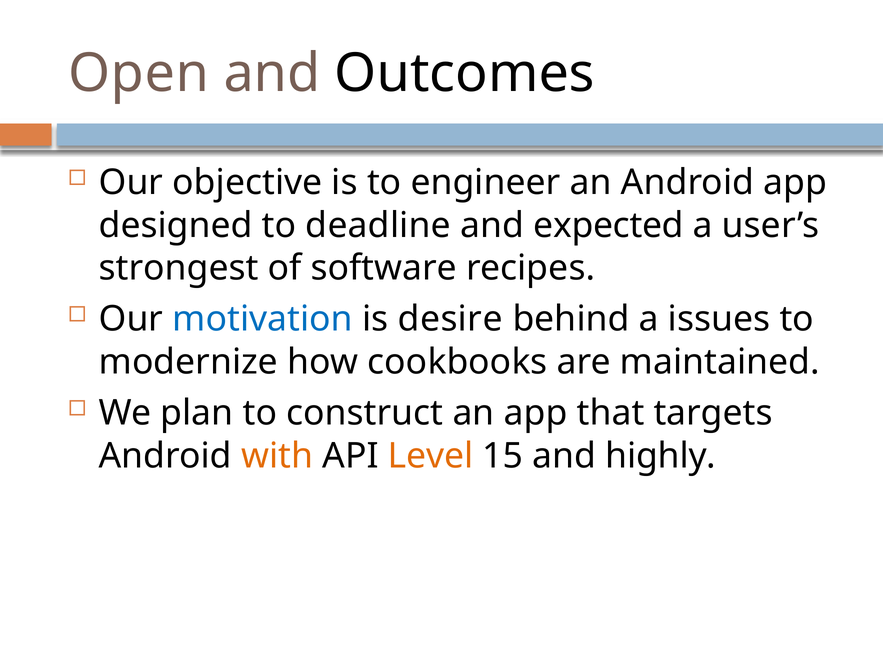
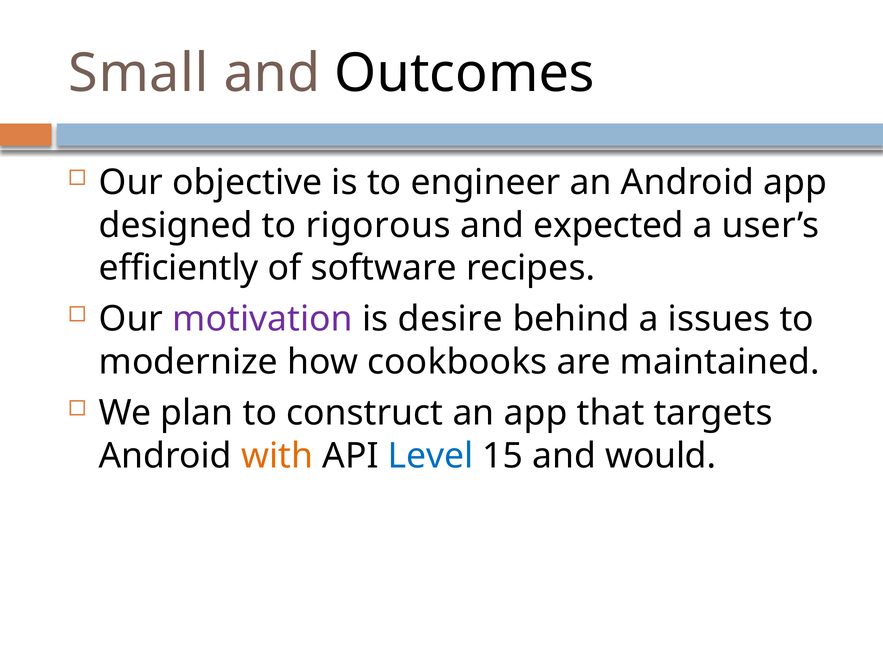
Open: Open -> Small (139, 74)
deadline: deadline -> rigorous (378, 225)
strongest: strongest -> efficiently (179, 268)
motivation colour: blue -> purple (263, 319)
Level colour: orange -> blue (431, 456)
highly: highly -> would (661, 456)
